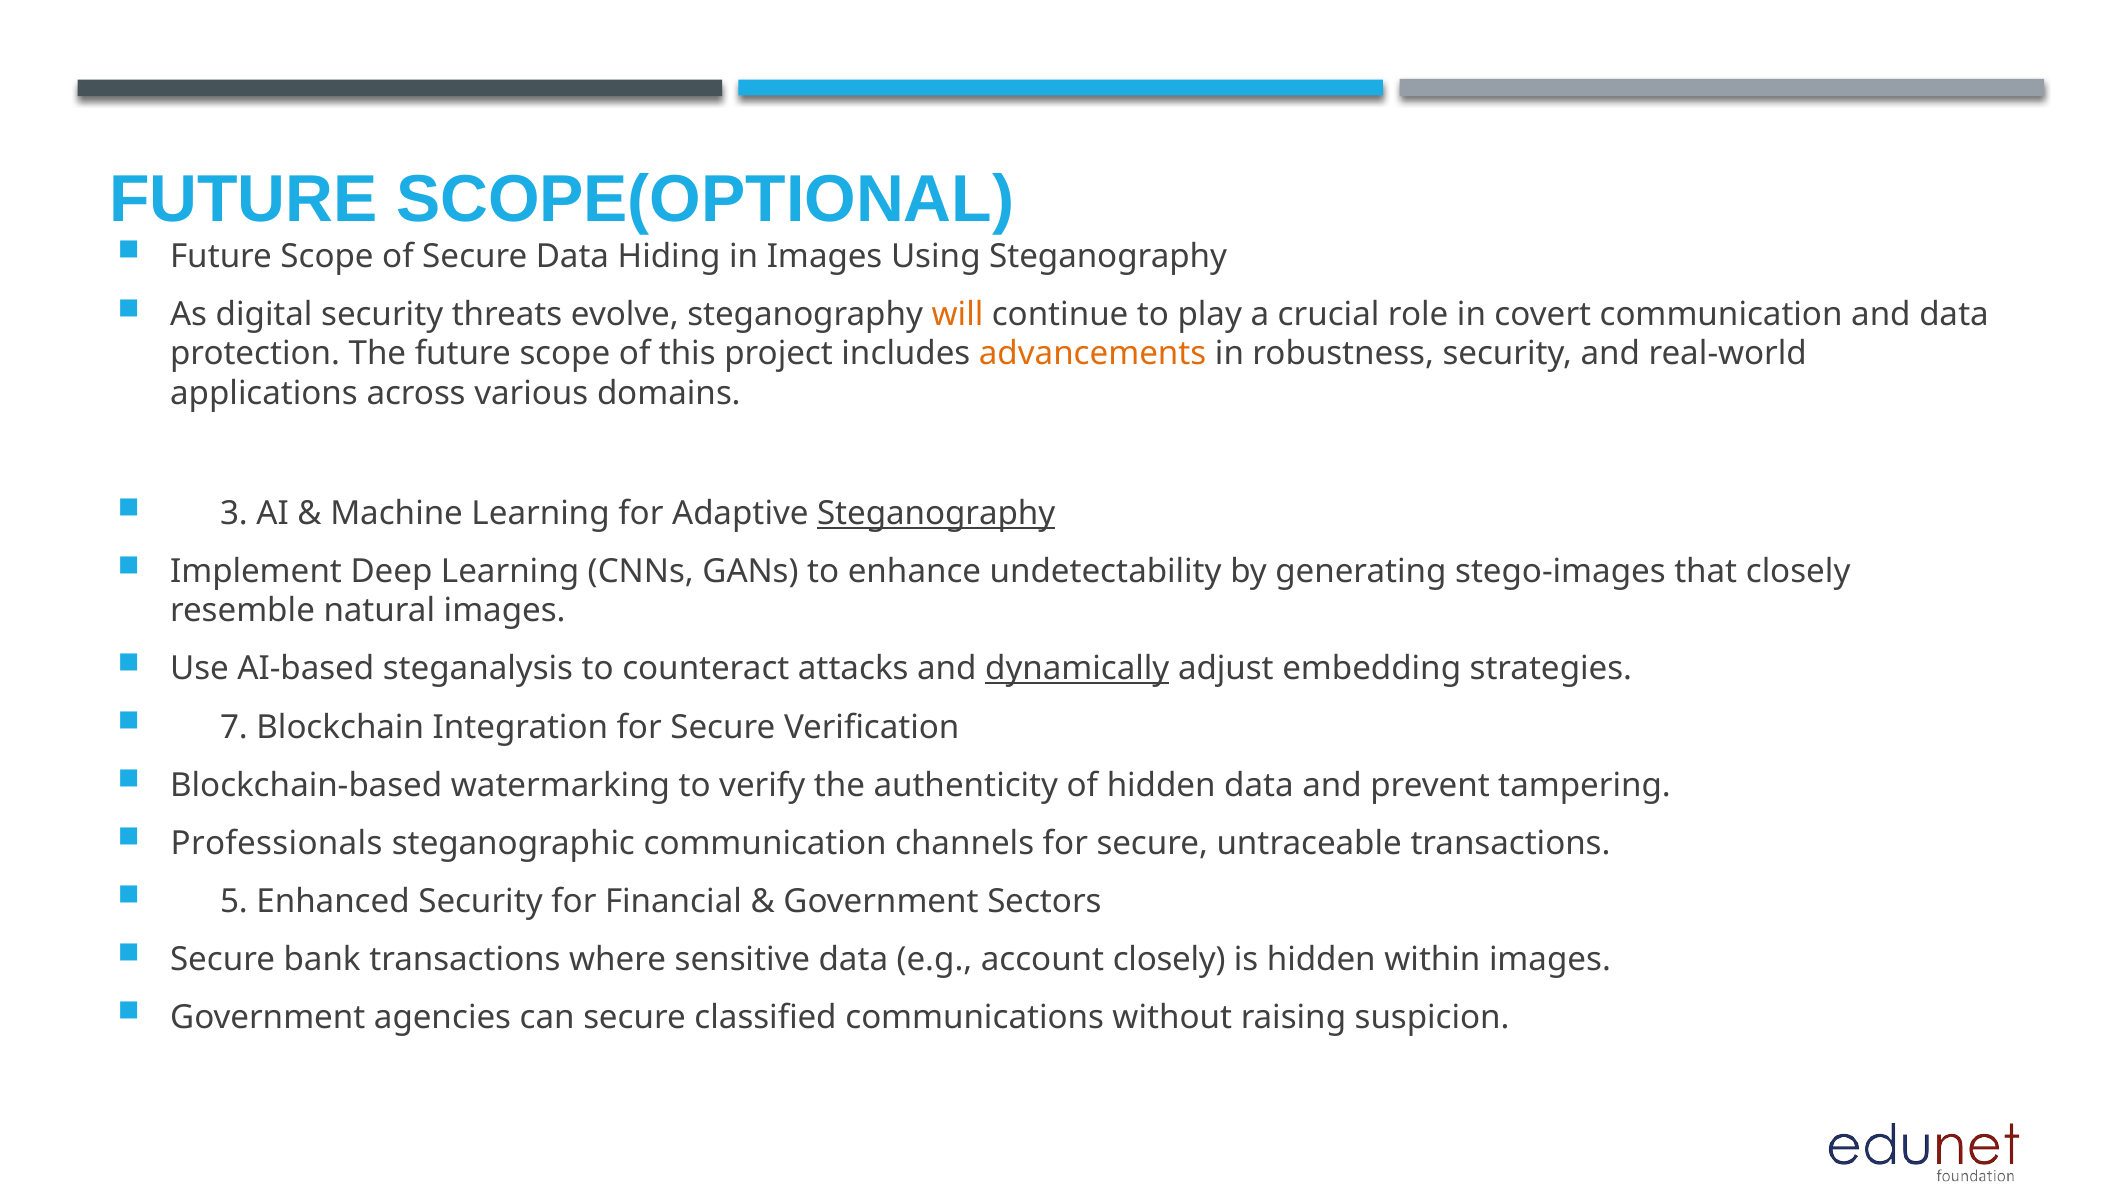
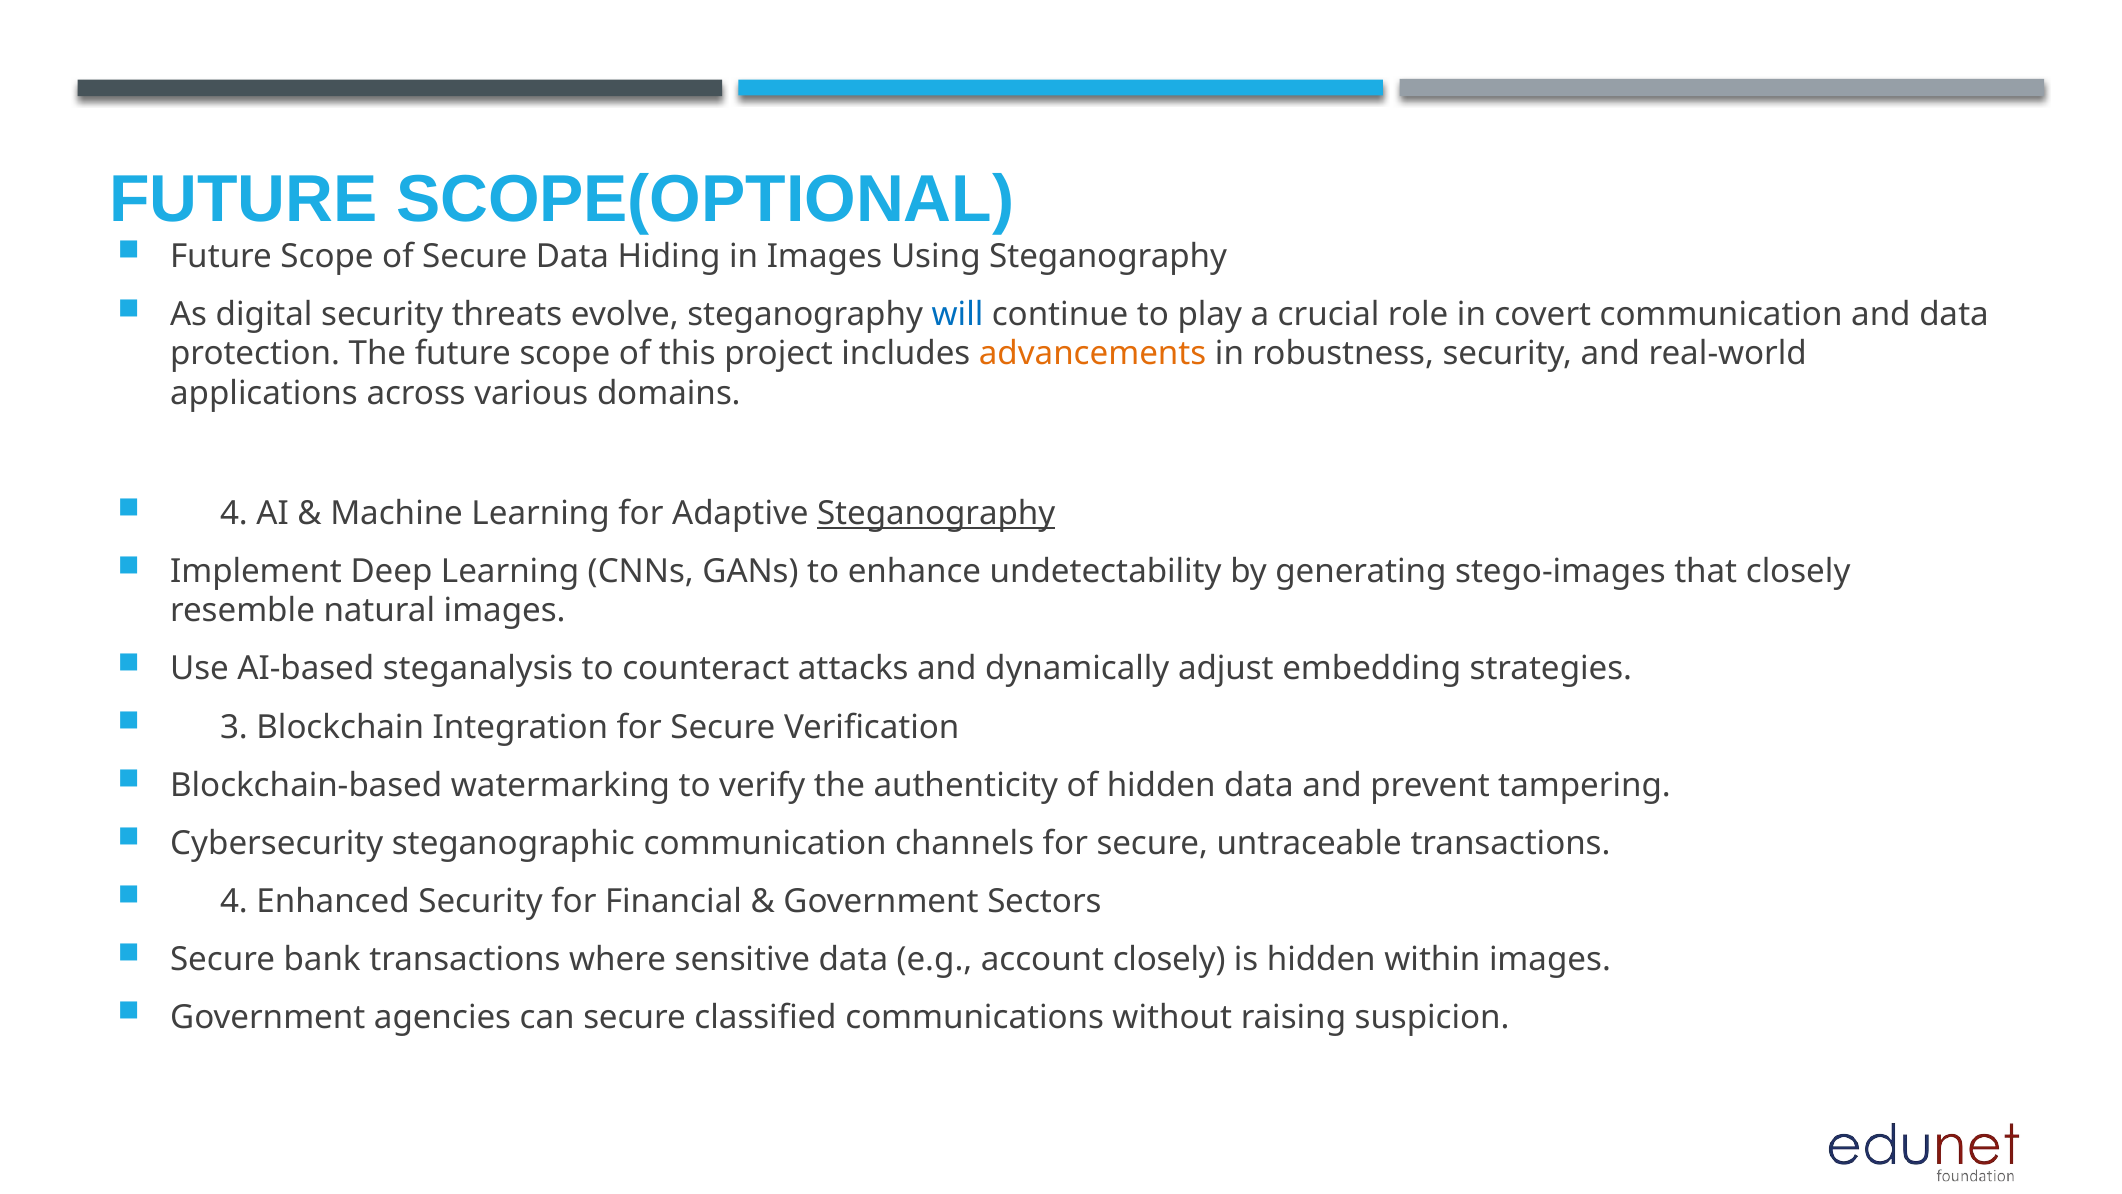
will colour: orange -> blue (958, 314)
3: 3 -> 4 (234, 513)
dynamically underline: present -> none (1077, 669)
7: 7 -> 3 (234, 727)
Professionals: Professionals -> Cybersecurity (277, 843)
5: 5 -> 4 (234, 901)
